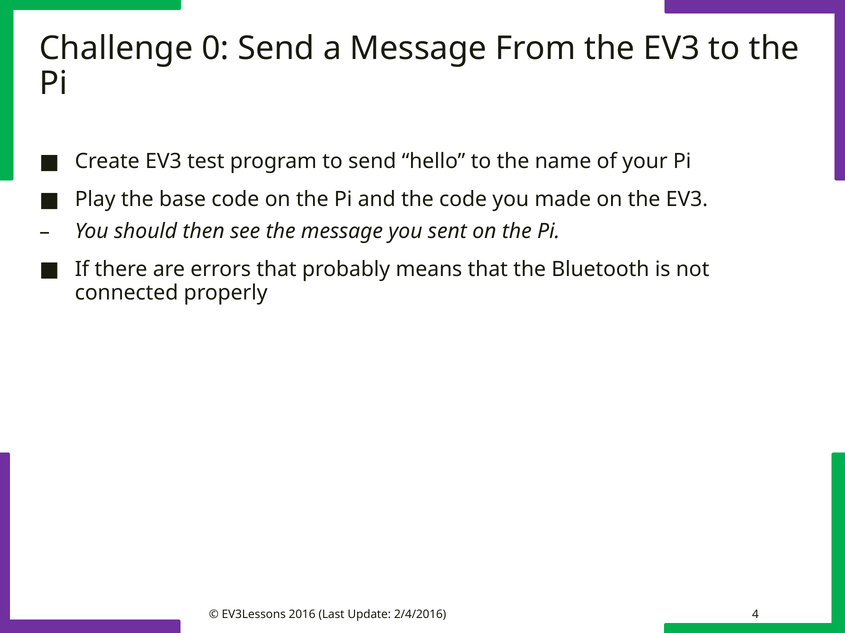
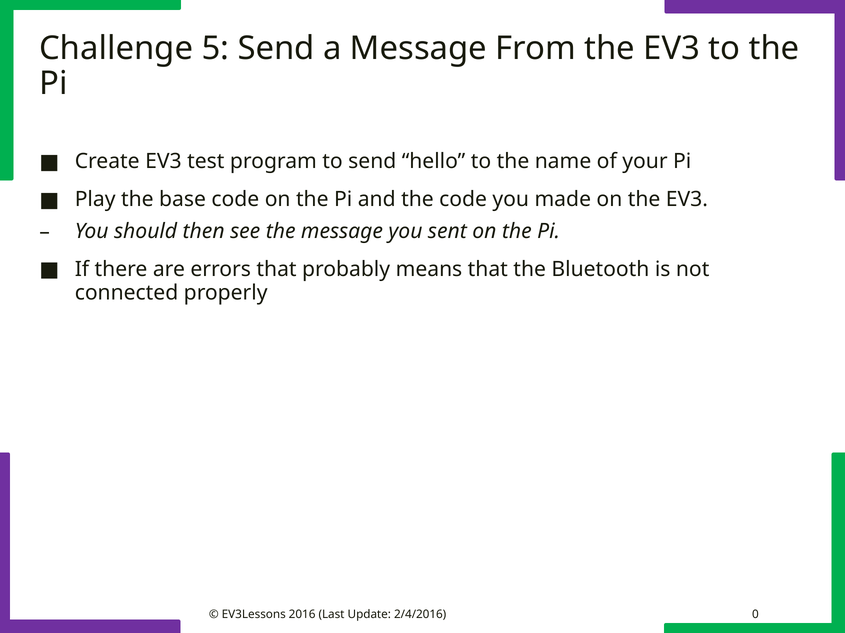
0: 0 -> 5 (215, 48)
4: 4 -> 0 (755, 615)
